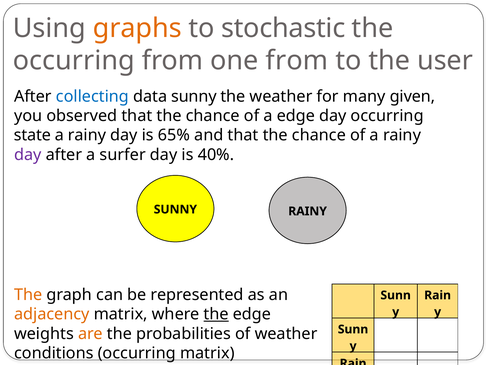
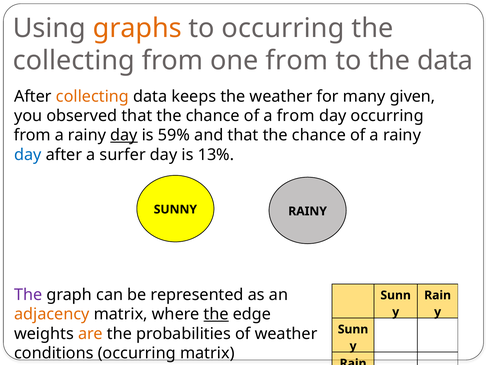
to stochastic: stochastic -> occurring (283, 28)
occurring: occurring -> collecting (74, 61)
the user: user -> data (445, 61)
collecting colour: blue -> orange (92, 96)
data sunny: sunny -> keeps (194, 96)
a edge: edge -> from (296, 116)
state: state -> from (32, 135)
day underline: none -> present (124, 135)
65%: 65% -> 59% (174, 135)
day colour: purple -> blue (28, 155)
40%: 40% -> 13% (216, 155)
The colour: orange -> purple (28, 295)
